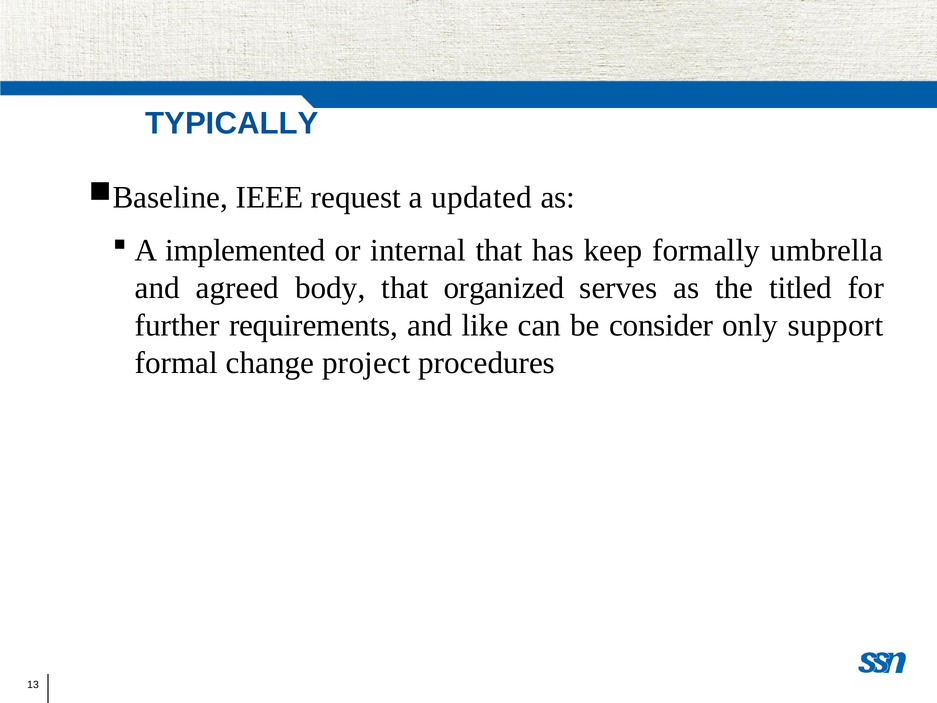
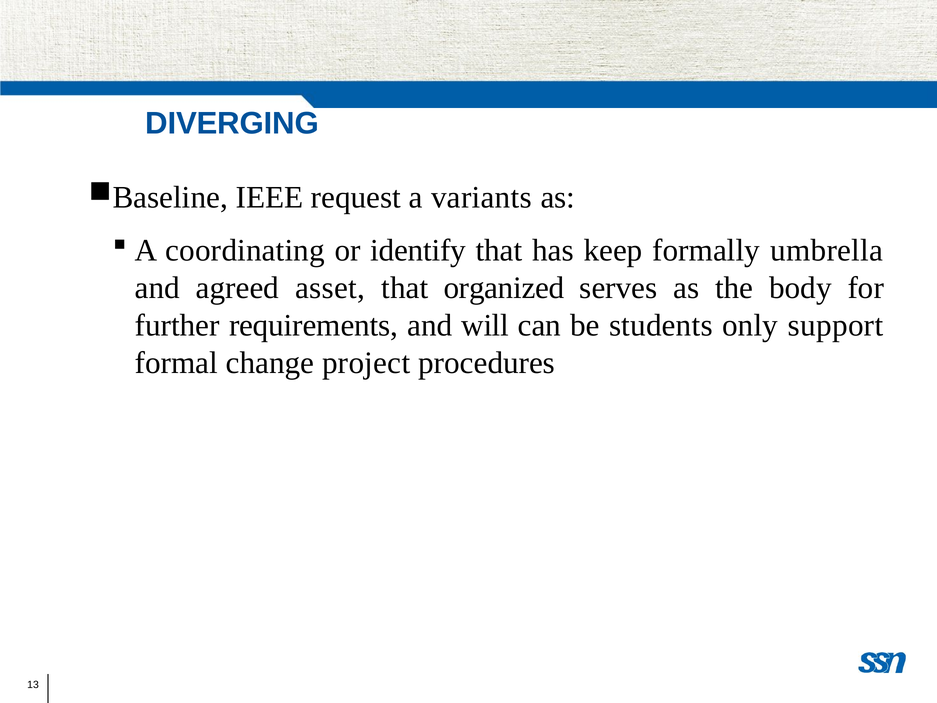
TYPICALLY: TYPICALLY -> DIVERGING (232, 123)
updated: updated -> variants (482, 197)
implemented: implemented -> coordinating (245, 250)
internal: internal -> identify (418, 250)
body: body -> asset (330, 288)
titled: titled -> body (800, 288)
like: like -> will (485, 325)
consider: consider -> students (661, 325)
